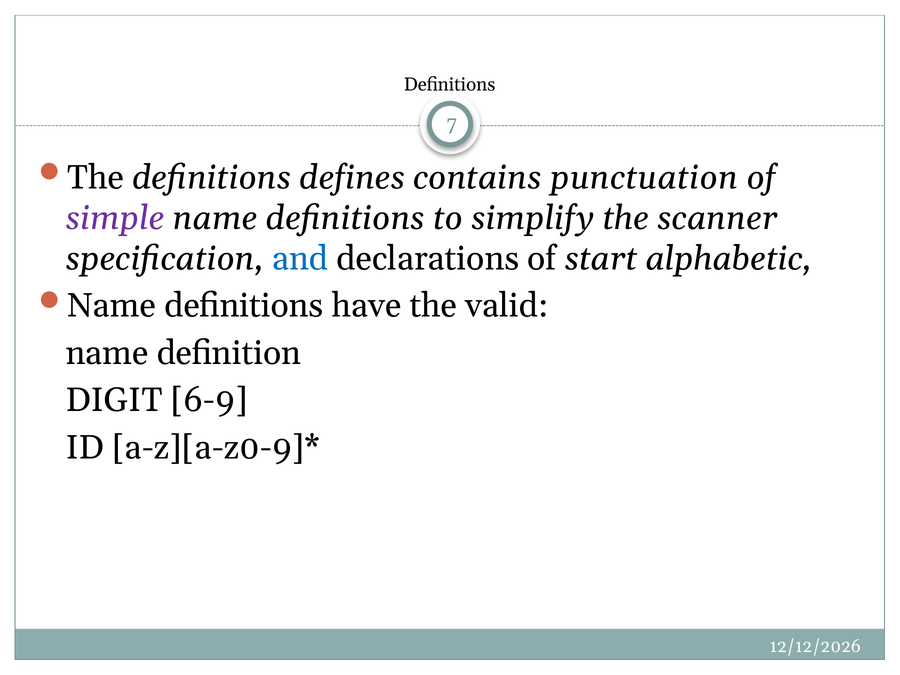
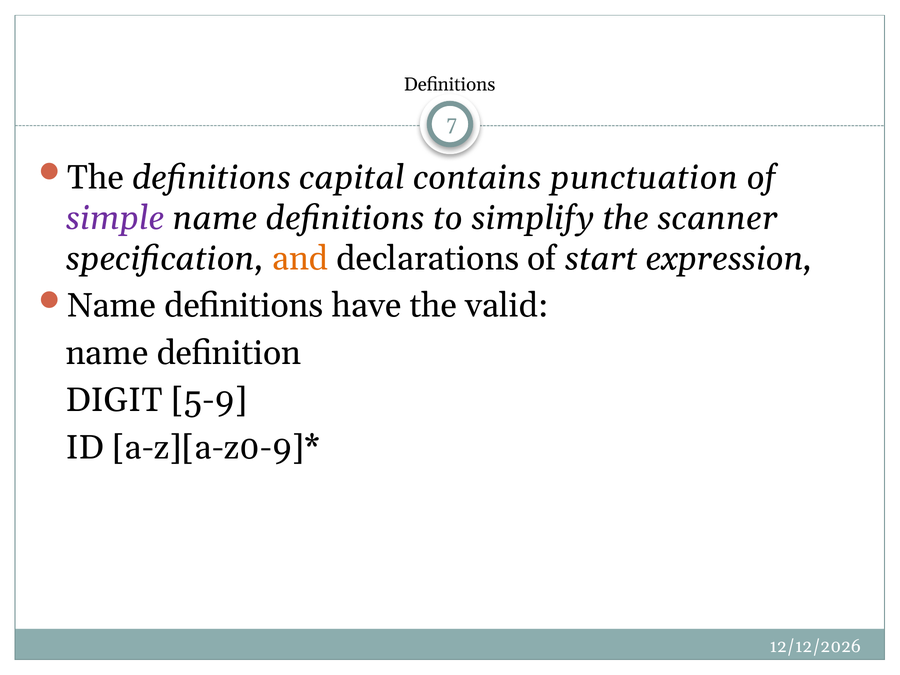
defines: defines -> capital (352, 177)
and colour: blue -> orange (300, 258)
alphabetic: alphabetic -> expression (729, 258)
6-9: 6-9 -> 5-9 (209, 400)
